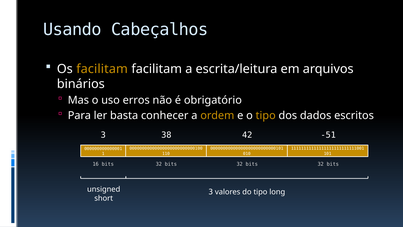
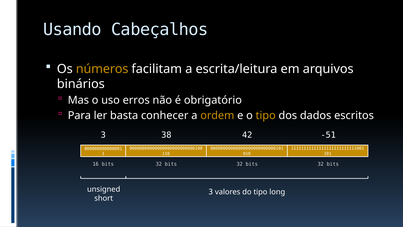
Os facilitam: facilitam -> números (102, 69)
